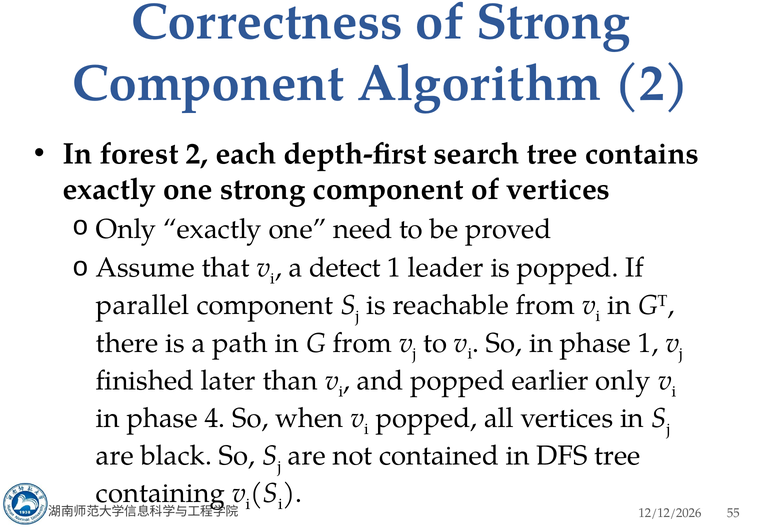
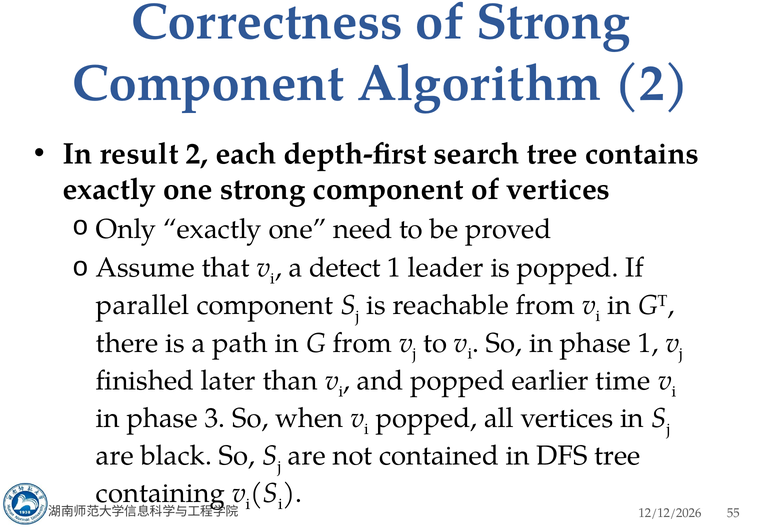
forest: forest -> result (139, 154)
earlier only: only -> time (623, 380)
4: 4 -> 3 (215, 418)
